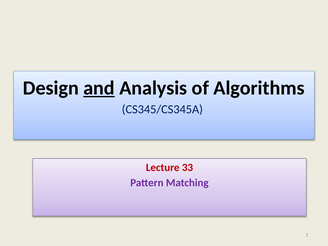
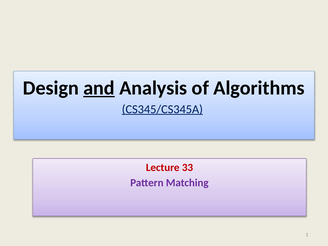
CS345/CS345A underline: none -> present (162, 109)
